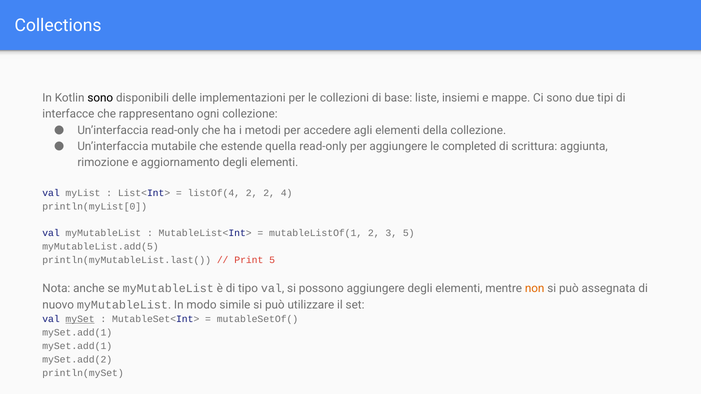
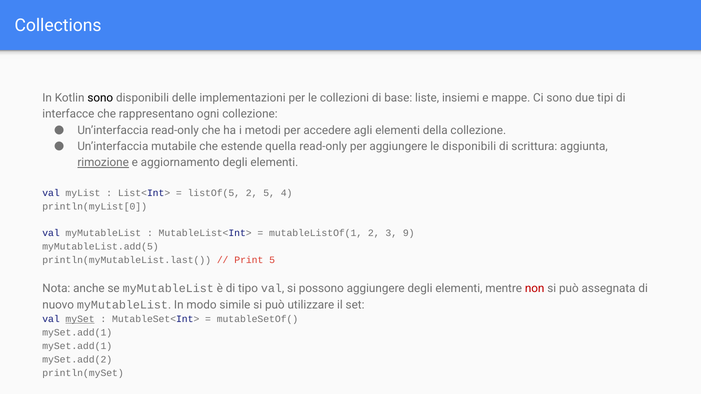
le completed: completed -> disponibili (469, 146)
rimozione underline: none -> present (103, 163)
listOf(4: listOf(4 -> listOf(5 (214, 193)
2 2: 2 -> 5 (269, 193)
3 5: 5 -> 9 (409, 233)
non colour: orange -> red (535, 289)
